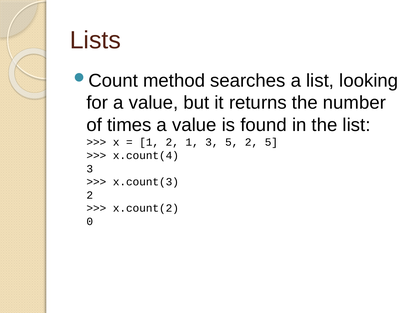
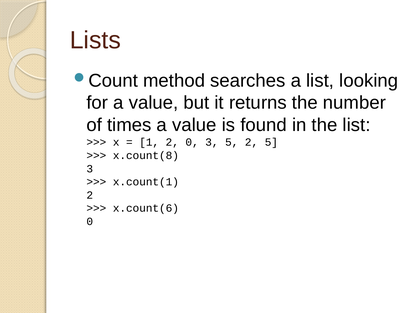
2 1: 1 -> 0 (192, 143)
x.count(4: x.count(4 -> x.count(8 (146, 156)
x.count(3: x.count(3 -> x.count(1 (146, 182)
x.count(2: x.count(2 -> x.count(6 (146, 209)
